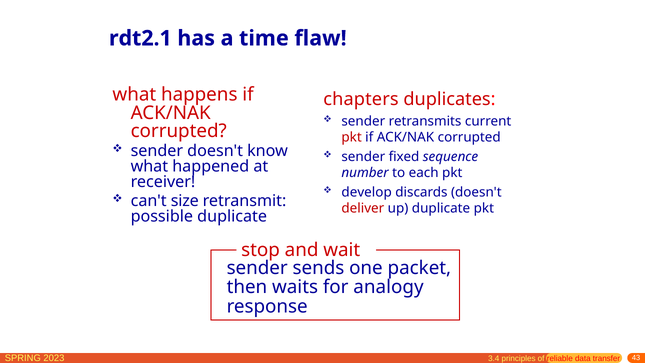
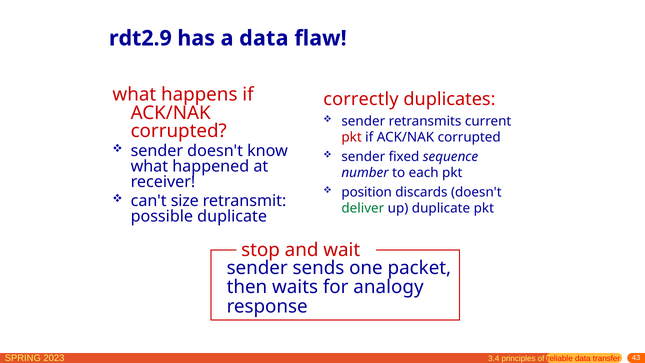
rdt2.1: rdt2.1 -> rdt2.9 (140, 38)
a time: time -> data (264, 38)
chapters: chapters -> correctly (361, 99)
develop: develop -> position (367, 192)
deliver colour: red -> green (363, 208)
